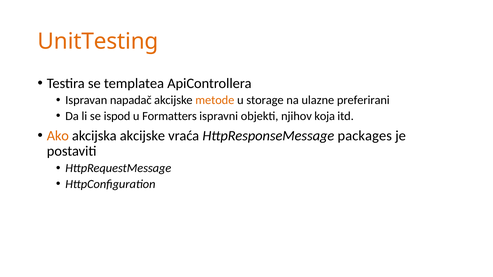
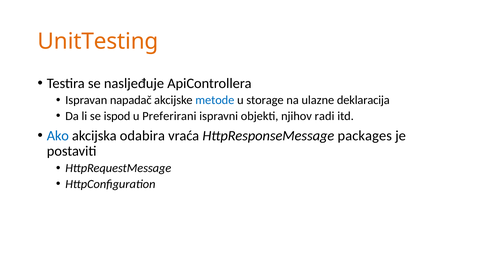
templatea: templatea -> nasljeđuje (134, 83)
metode colour: orange -> blue (215, 100)
preferirani: preferirani -> deklaracija (363, 100)
Formatters: Formatters -> Preferirani (169, 116)
koja: koja -> radi (325, 116)
Ako colour: orange -> blue (58, 136)
akcijska akcijske: akcijske -> odabira (142, 136)
